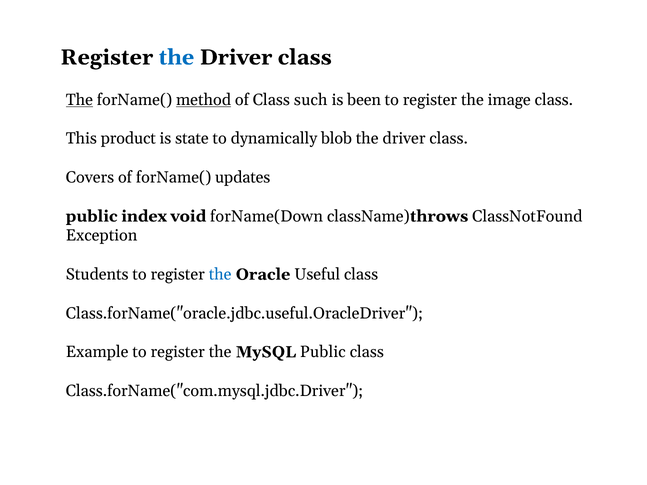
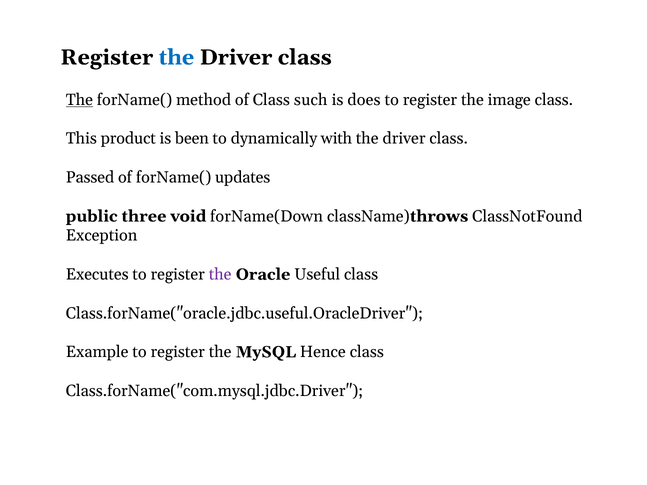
method underline: present -> none (204, 100)
been: been -> does (364, 100)
state: state -> been (192, 139)
blob: blob -> with (337, 139)
Covers: Covers -> Passed (90, 178)
index: index -> three (144, 216)
Students: Students -> Executes (97, 275)
the colour: blue -> purple (220, 275)
MySQL Public: Public -> Hence (323, 352)
